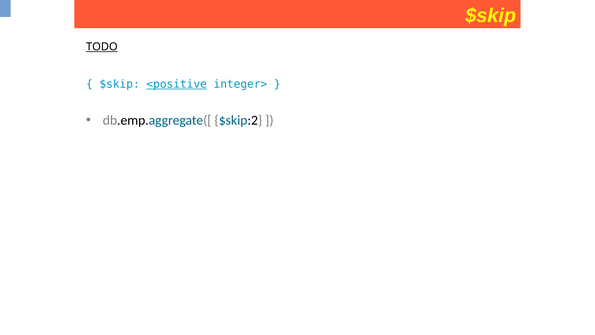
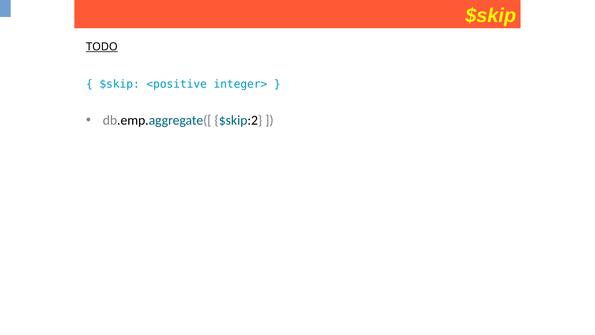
<positive underline: present -> none (177, 84)
